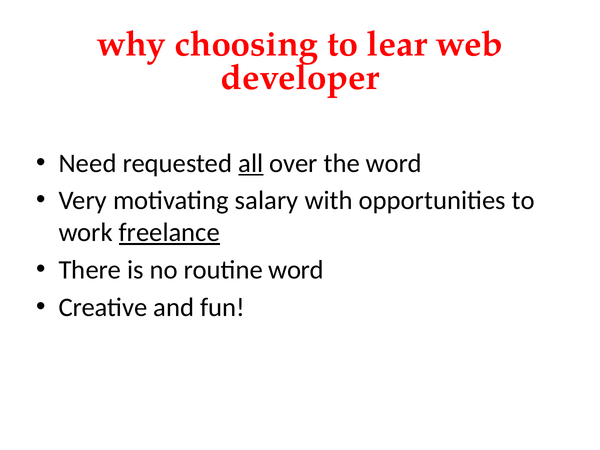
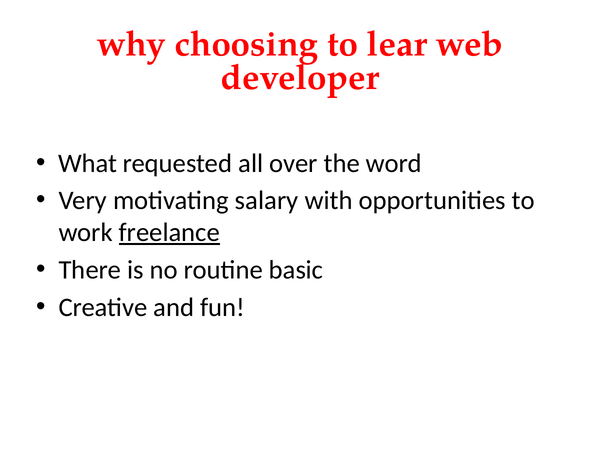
Need: Need -> What (88, 163)
all underline: present -> none (251, 163)
routine word: word -> basic (296, 270)
